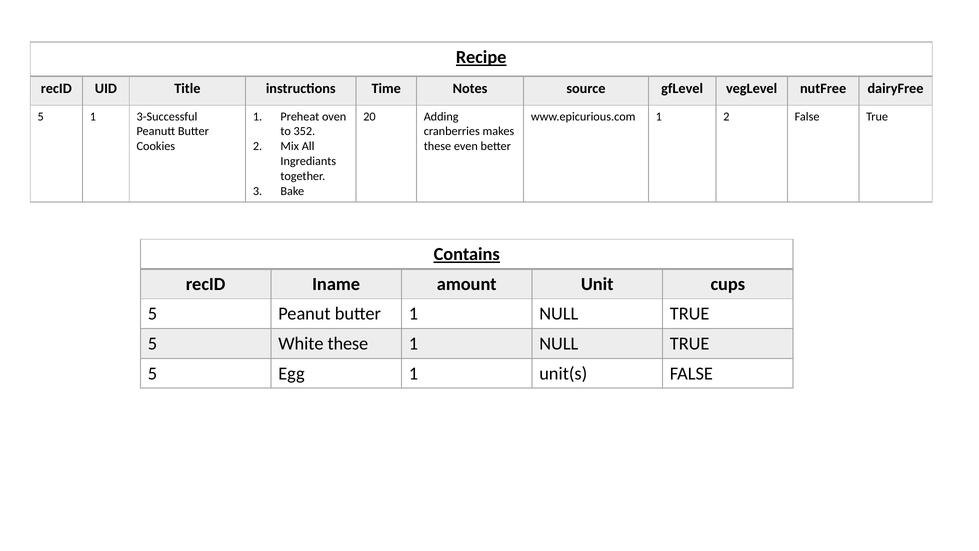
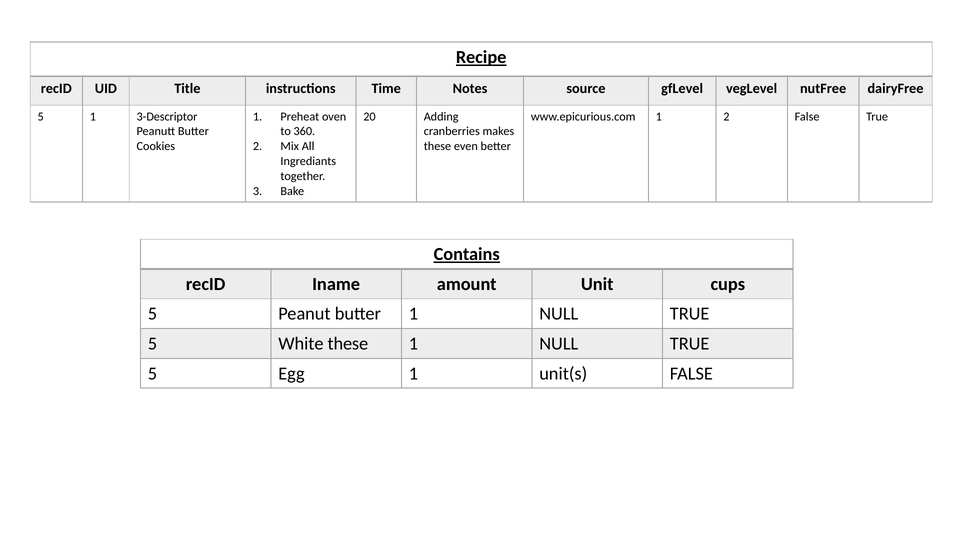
3-Successful: 3-Successful -> 3-Descriptor (167, 116)
352: 352 -> 360 (304, 131)
